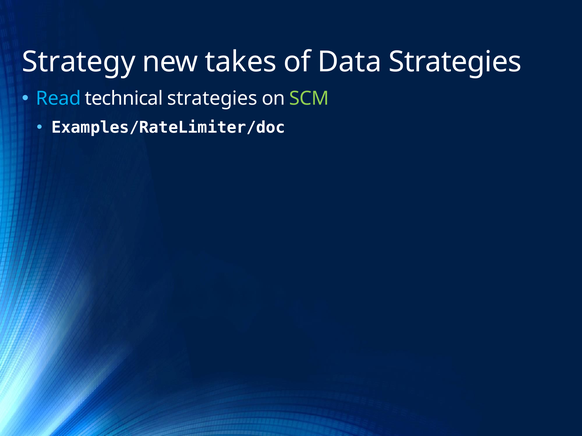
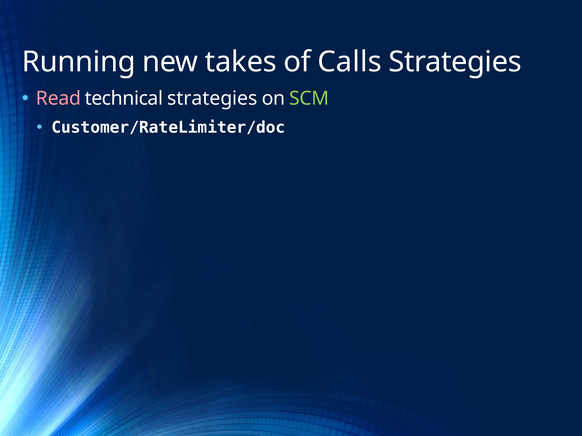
Strategy: Strategy -> Running (79, 62)
Data: Data -> Calls (350, 62)
Read colour: light blue -> pink (58, 99)
Examples/RateLimiter/doc: Examples/RateLimiter/doc -> Customer/RateLimiter/doc (168, 128)
